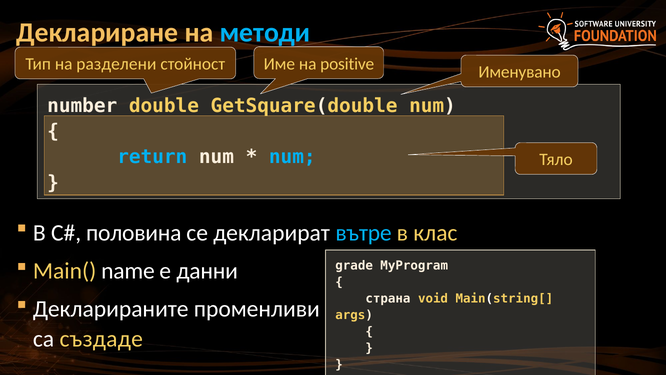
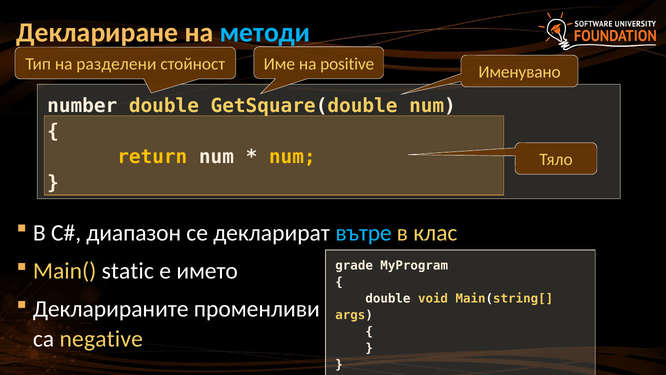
return colour: light blue -> yellow (152, 157)
num colour: light blue -> yellow (292, 157)
половина: половина -> диапазон (134, 233)
name: name -> static (128, 271)
данни: данни -> името (207, 271)
страна: страна -> double (388, 299)
създаде: създаде -> negative (101, 339)
